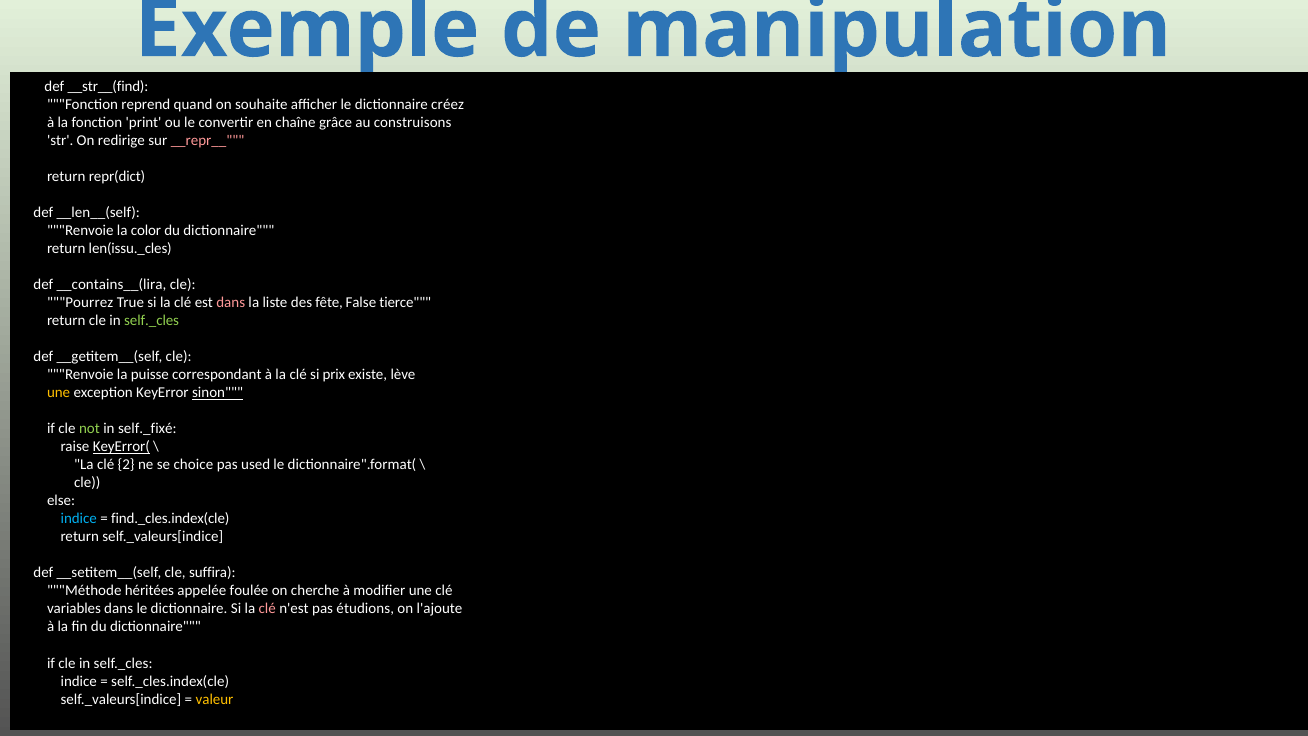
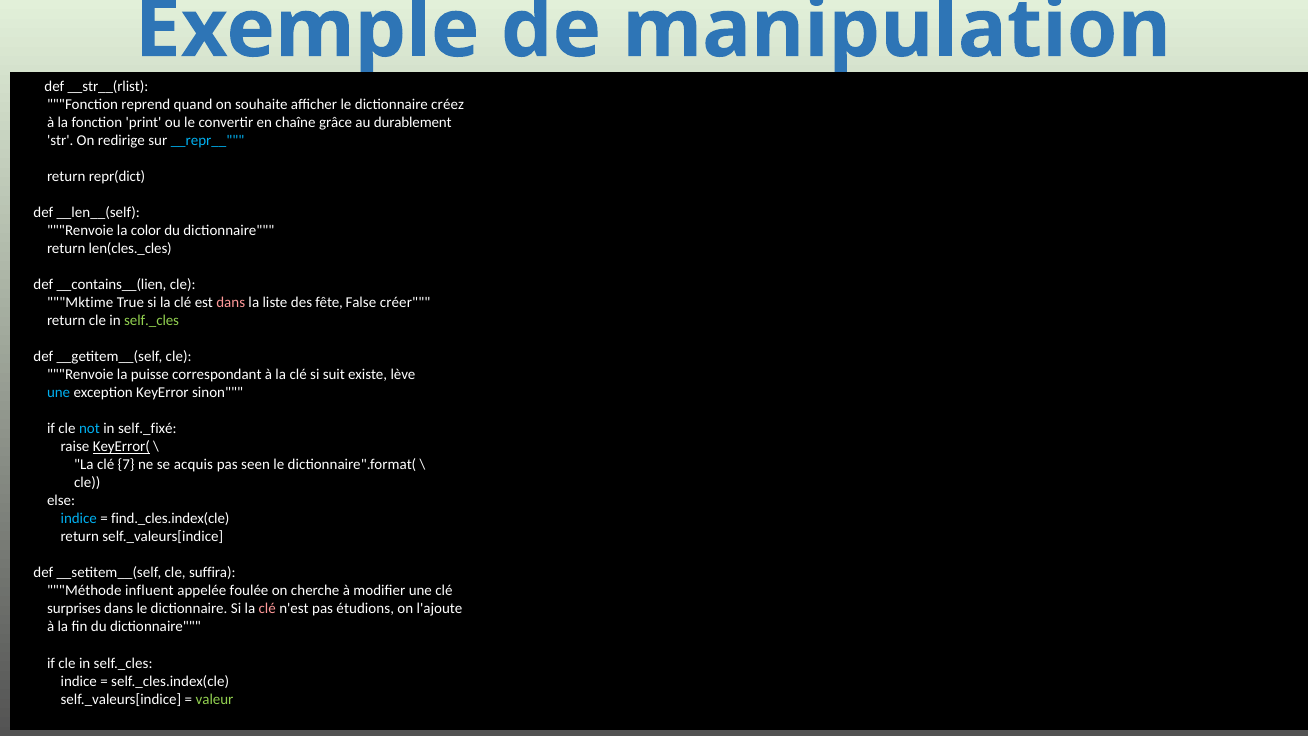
__str__(find: __str__(find -> __str__(rlist (108, 87)
construisons: construisons -> durablement (413, 123)
__repr__ colour: pink -> light blue (208, 141)
len(issu._cles: len(issu._cles -> len(cles._cles (130, 249)
__contains__(lira: __contains__(lira -> __contains__(lien (112, 285)
Pourrez: Pourrez -> Mktime (80, 303)
tierce: tierce -> créer (405, 303)
prix: prix -> suit (334, 375)
une colour: yellow -> light blue (59, 393)
sinon underline: present -> none (218, 393)
not colour: light green -> light blue (89, 429)
2: 2 -> 7 (126, 465)
choice: choice -> acquis (193, 465)
used: used -> seen (256, 465)
héritées: héritées -> influent (149, 591)
variables: variables -> surprises (74, 609)
valeur colour: yellow -> light green (214, 699)
